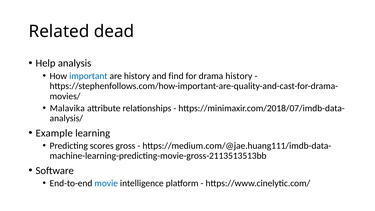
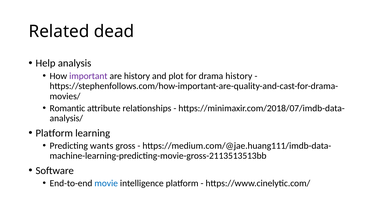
important colour: blue -> purple (88, 76)
find: find -> plot (176, 76)
Malavika: Malavika -> Romantic (67, 108)
Example: Example -> Platform (54, 133)
scores: scores -> wants (102, 146)
